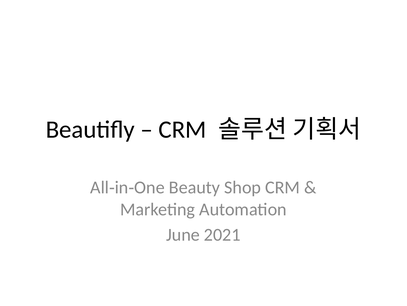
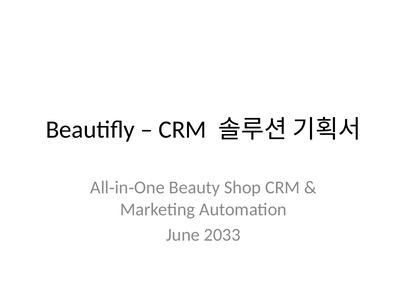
2021: 2021 -> 2033 (222, 234)
